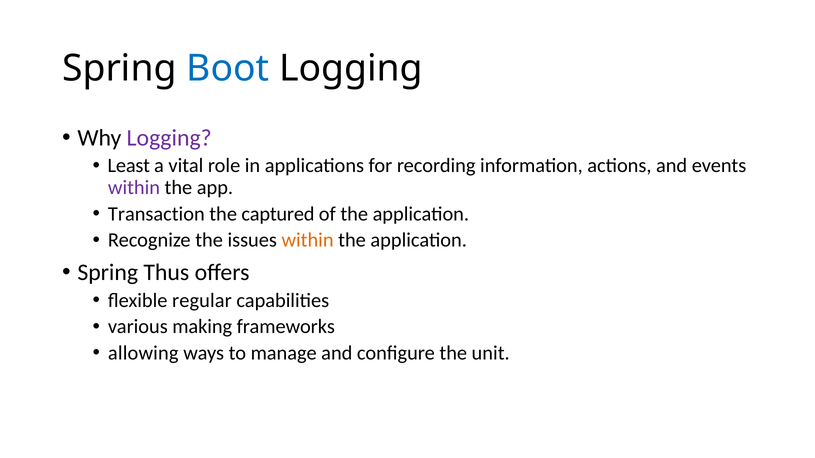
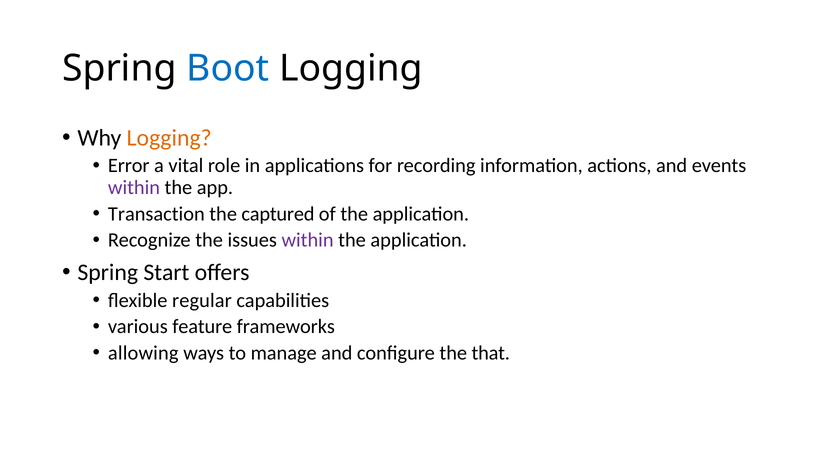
Logging colour: purple -> orange (169, 138)
Least: Least -> Error (129, 166)
within colour: orange -> purple (308, 240)
Thus: Thus -> Start (166, 273)
making: making -> feature (202, 327)
unit: unit -> that (491, 353)
